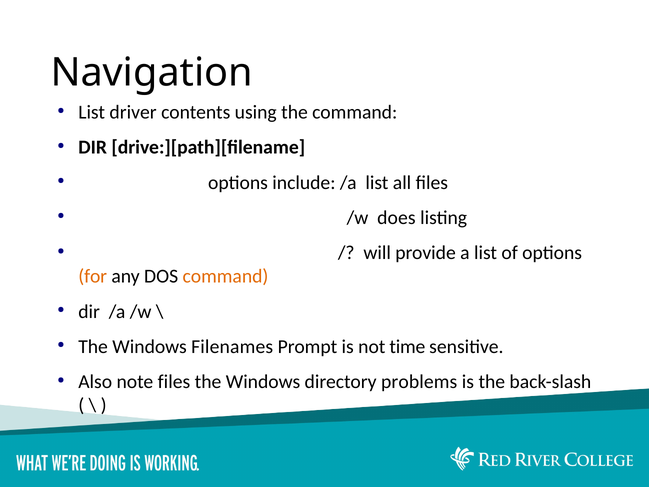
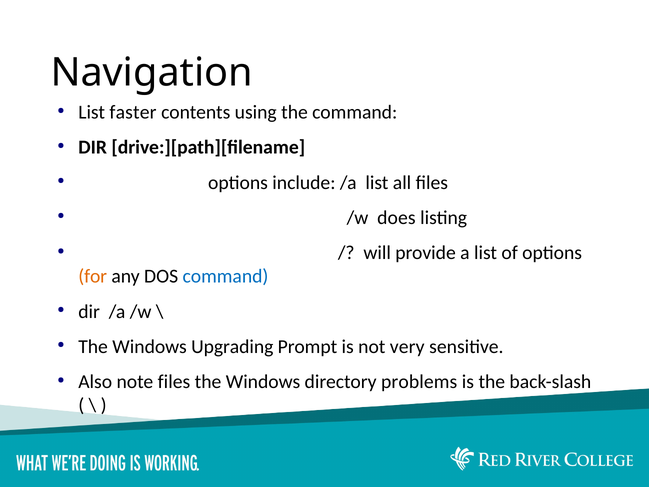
driver: driver -> faster (133, 112)
command colour: orange -> blue (226, 276)
Filenames: Filenames -> Upgrading (232, 347)
time: time -> very (407, 347)
